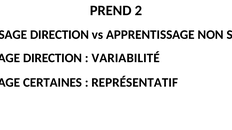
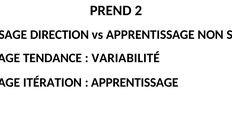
DIRECTION: DIRECTION -> TENDANCE (53, 58)
CERTAINES: CERTAINES -> ITÉRATION (52, 83)
REPRÉSENTATIF: REPRÉSENTATIF -> APPRENTISSAGE (135, 83)
